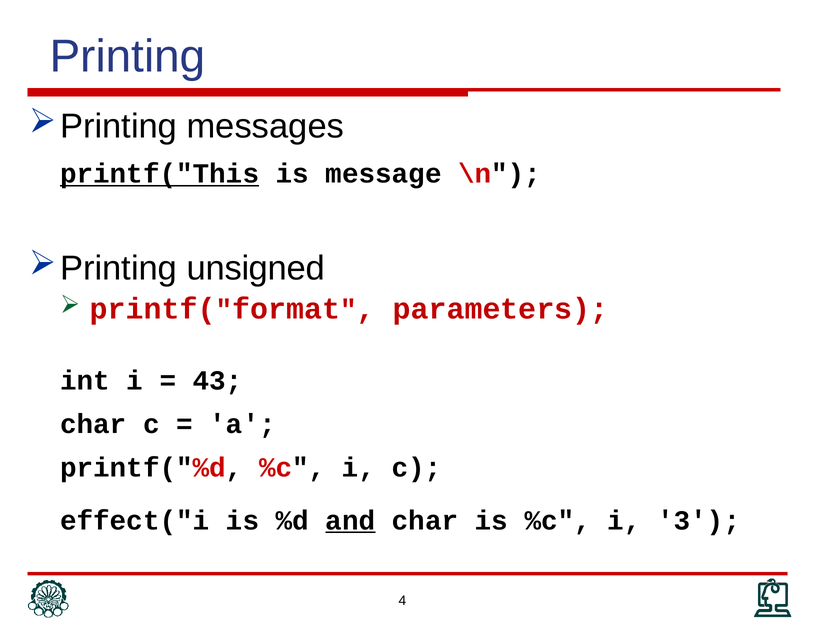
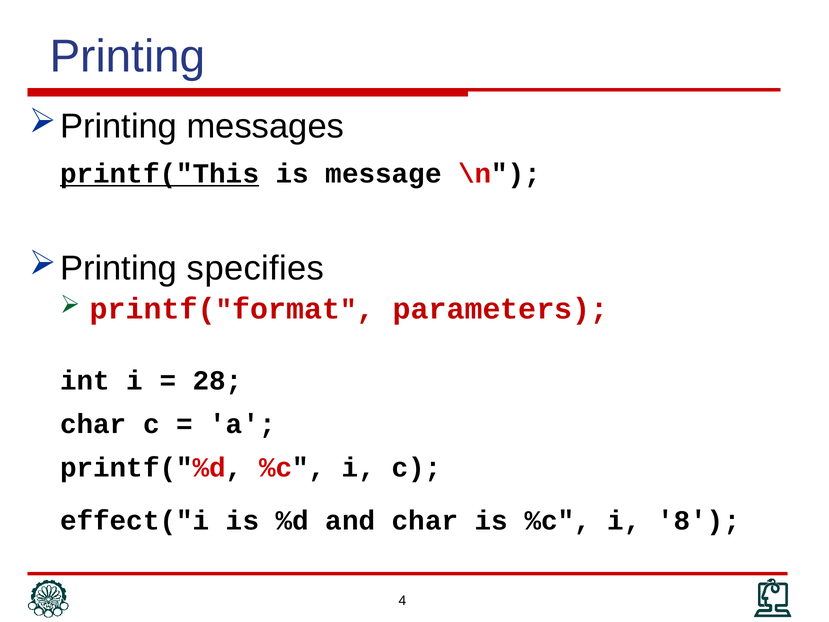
unsigned: unsigned -> specifies (256, 268)
43: 43 -> 28 (218, 380)
and underline: present -> none (350, 520)
3: 3 -> 8 (699, 520)
